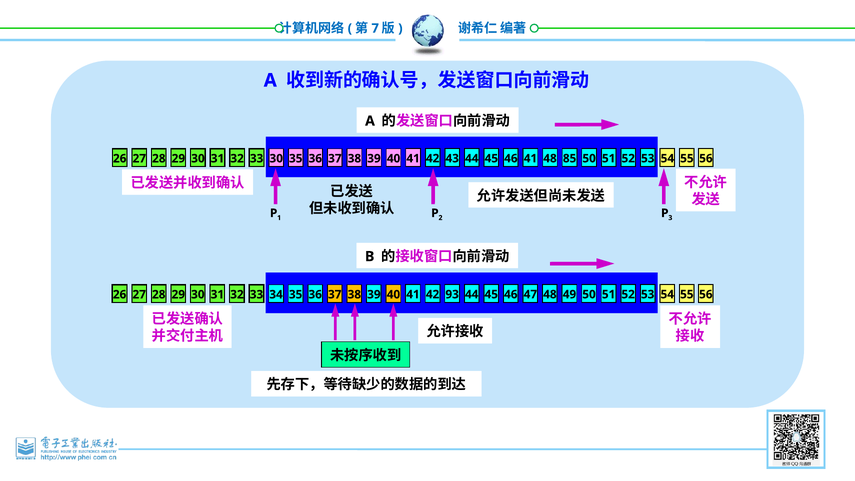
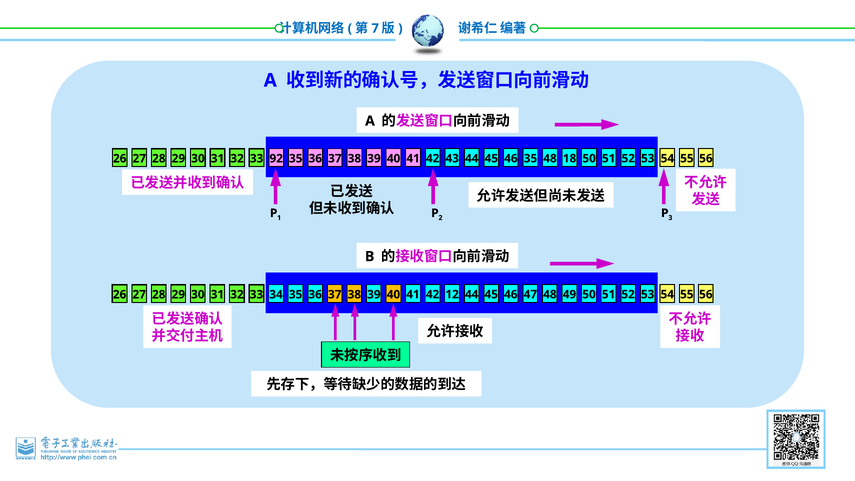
33 30: 30 -> 92 (276, 158)
46 41: 41 -> 35 (530, 158)
85: 85 -> 18 (570, 158)
93: 93 -> 12 (452, 294)
